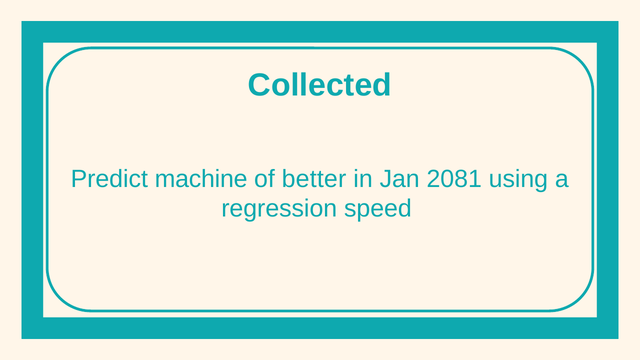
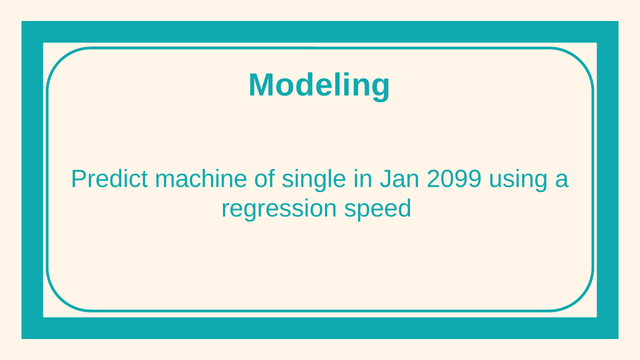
Collected: Collected -> Modeling (320, 85)
better: better -> single (314, 179)
2081: 2081 -> 2099 (454, 179)
